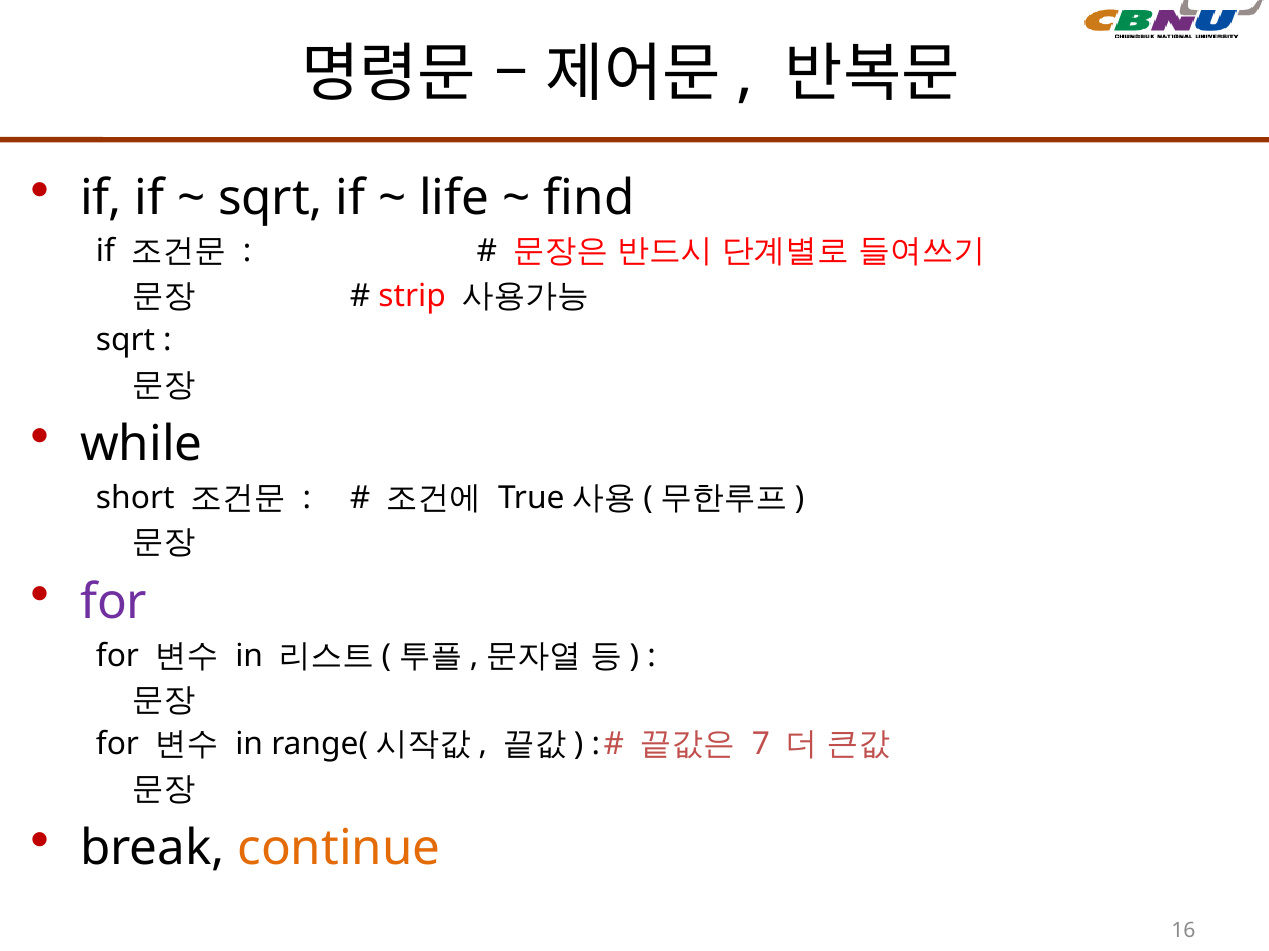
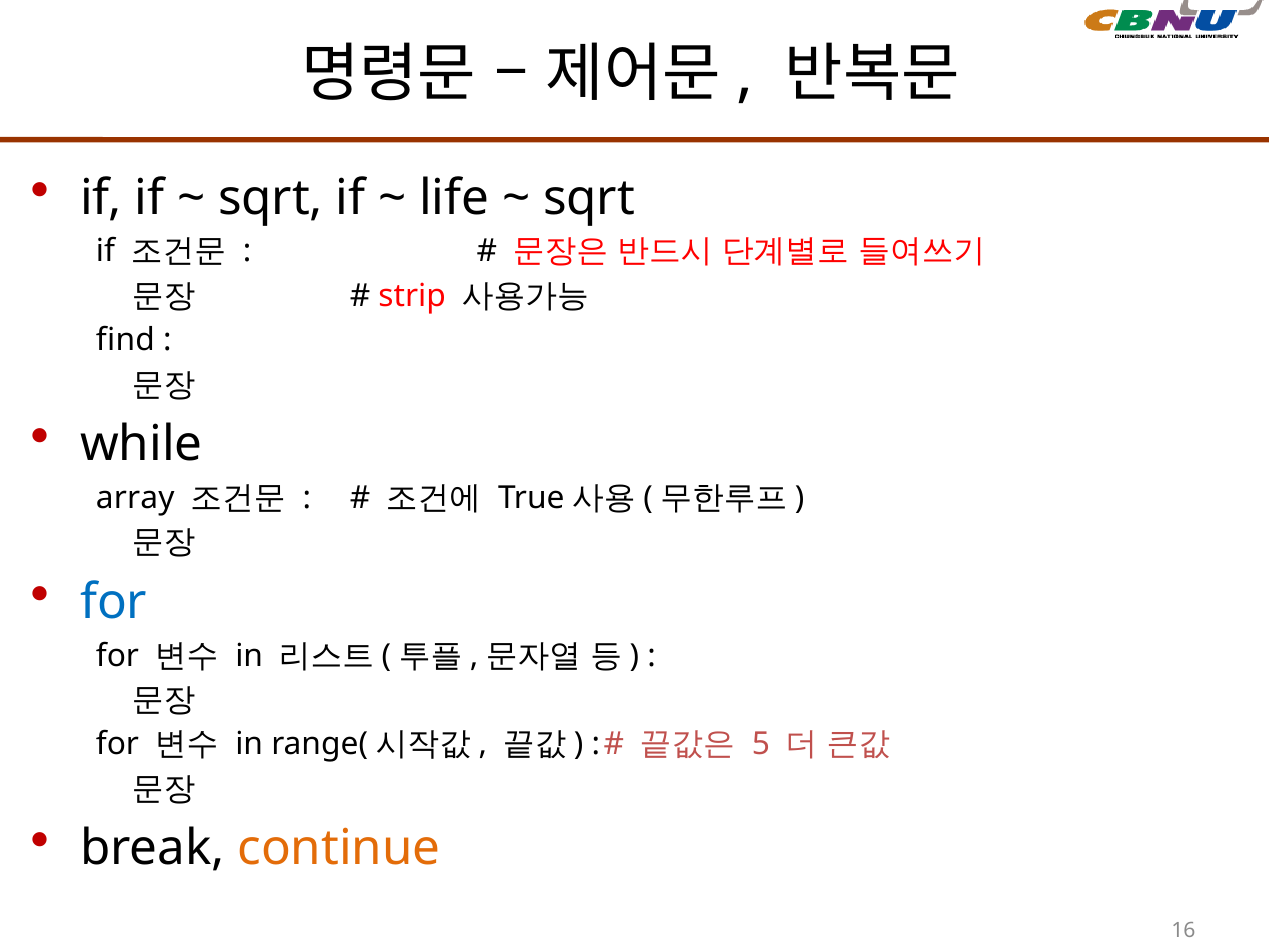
find: find -> sqrt (589, 198)
sqrt: sqrt -> find (125, 341)
short: short -> array (135, 498)
for colour: purple -> blue (114, 602)
7: 7 -> 5 (761, 745)
